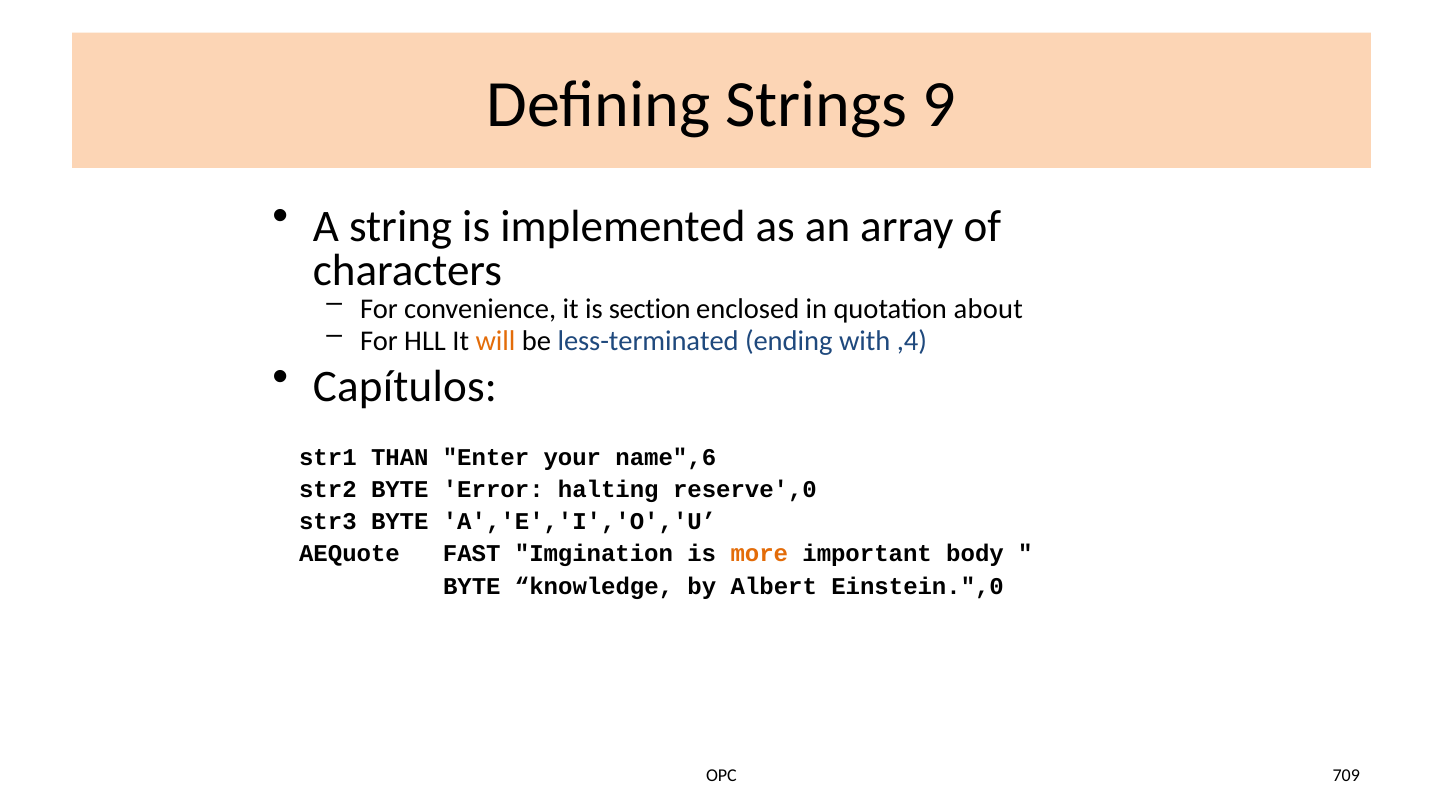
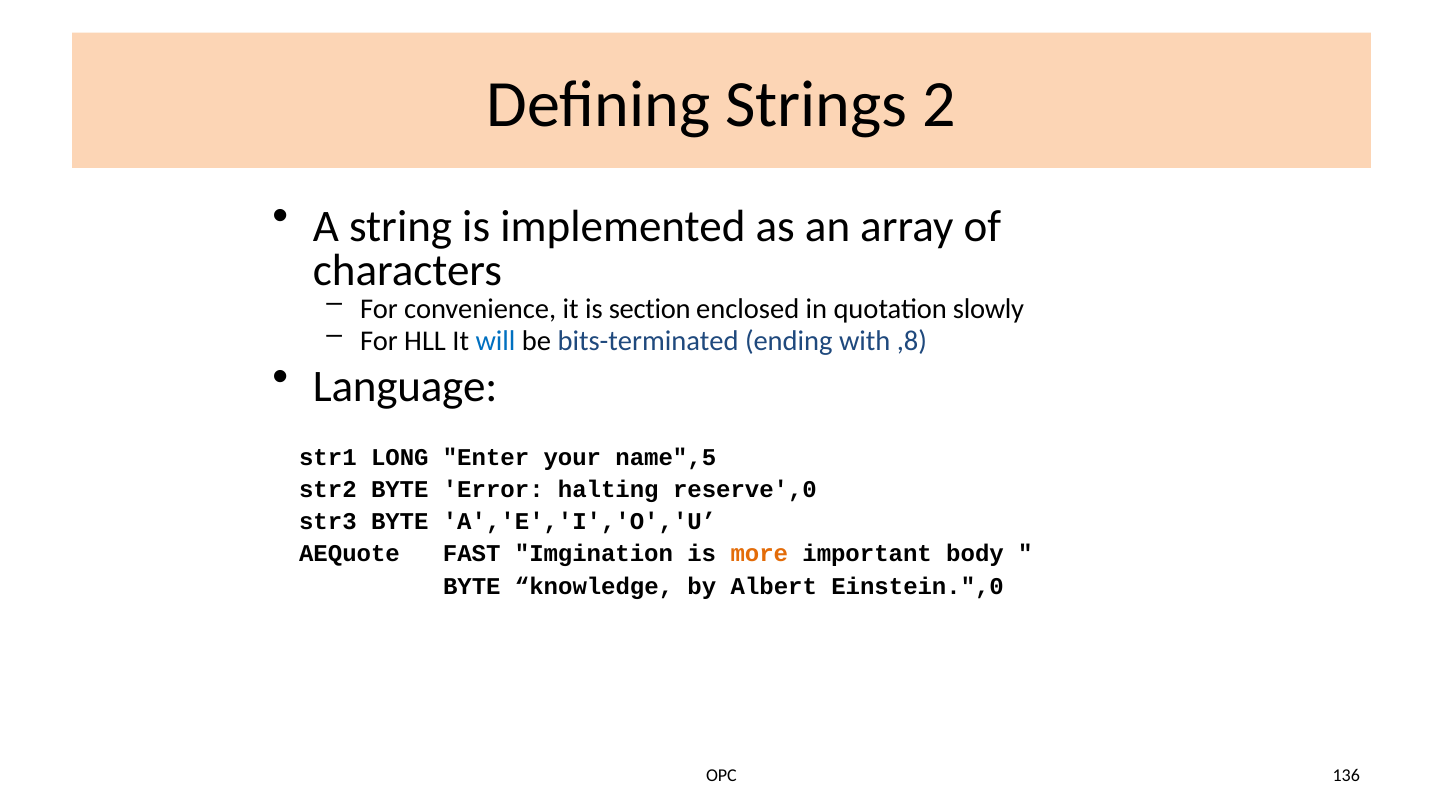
9: 9 -> 2 (939, 105)
about: about -> slowly (989, 309)
will colour: orange -> blue (495, 341)
less-terminated: less-terminated -> bits-terminated (648, 341)
,4: ,4 -> ,8 (912, 341)
Capítulos: Capítulos -> Language (405, 387)
THAN: THAN -> LONG (400, 457)
name",6: name",6 -> name",5 (666, 457)
709: 709 -> 136 (1346, 775)
